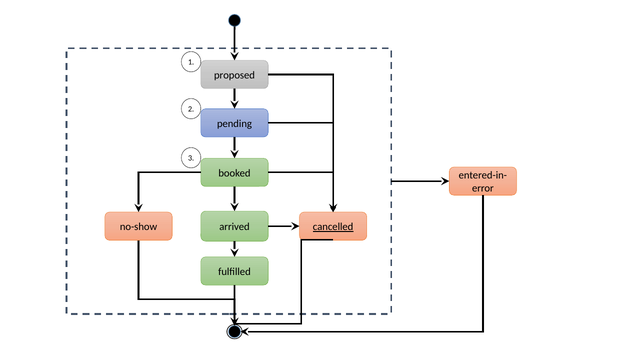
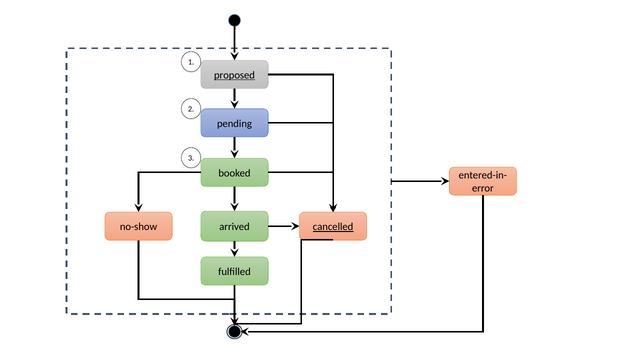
proposed underline: none -> present (234, 75)
